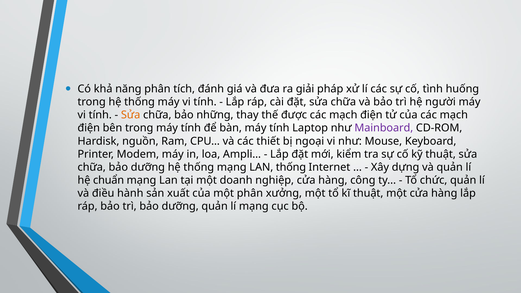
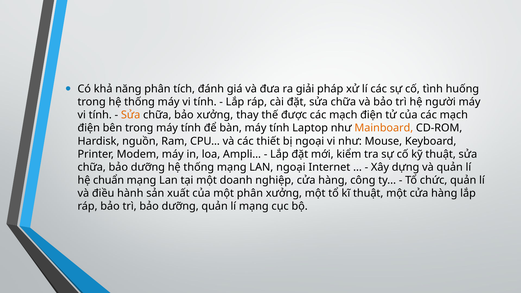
bảo những: những -> xưởng (215, 115)
Mainboard colour: purple -> orange (384, 128)
LAN thống: thống -> ngoại (291, 167)
